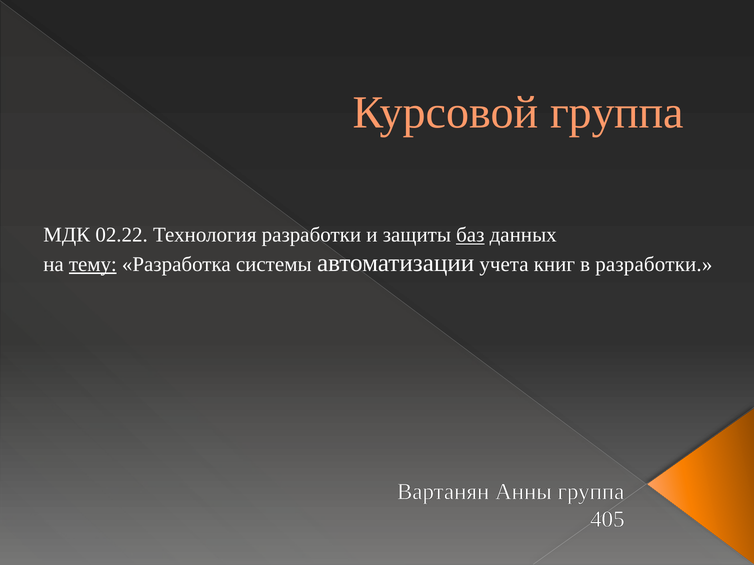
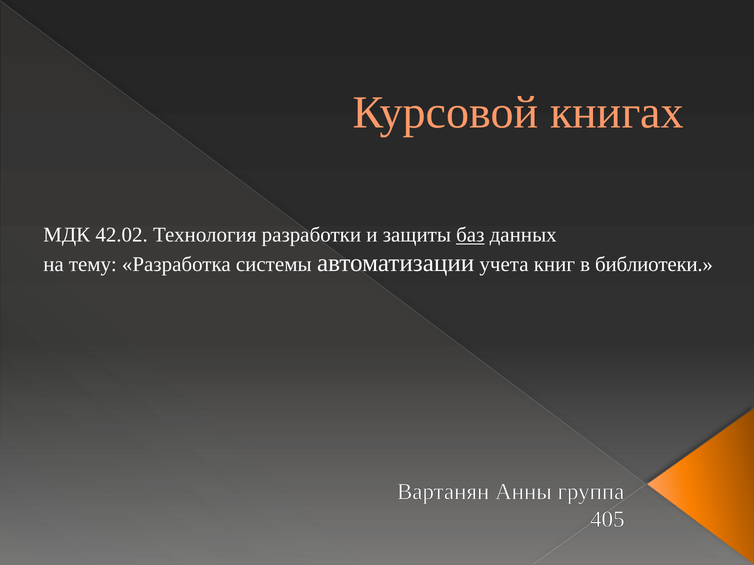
Курсовой группа: группа -> книгах (617, 113)
02.22: 02.22 -> 42.02 (122, 235)
тему underline: present -> none (93, 264)
в разработки: разработки -> библиотеки (654, 264)
